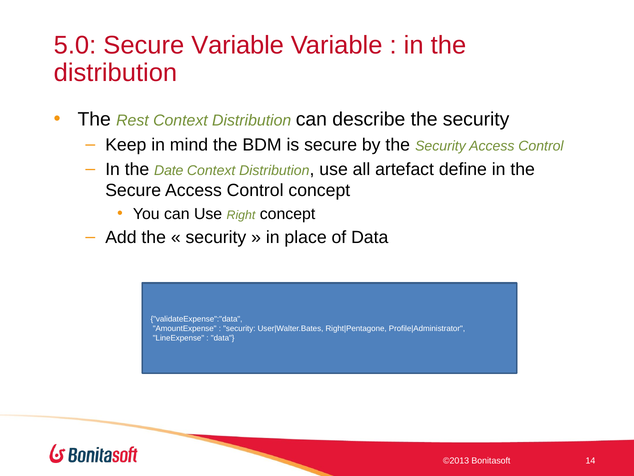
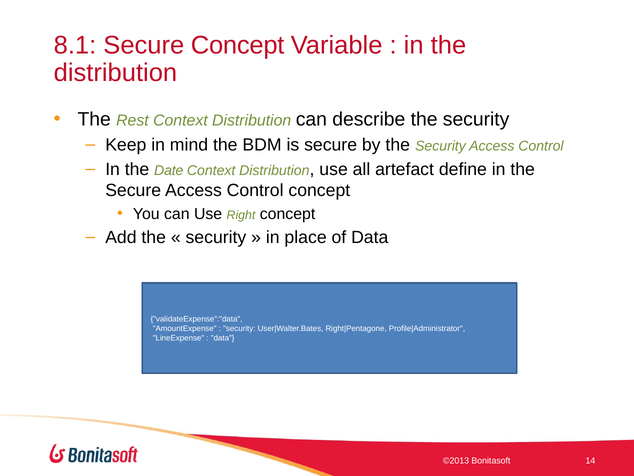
5.0: 5.0 -> 8.1 (75, 45)
Secure Variable: Variable -> Concept (238, 45)
